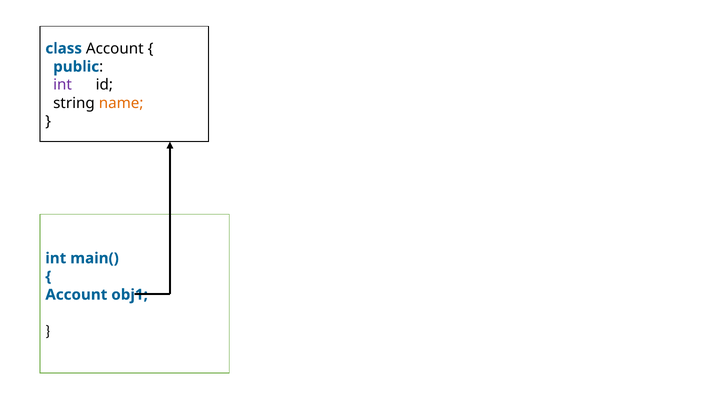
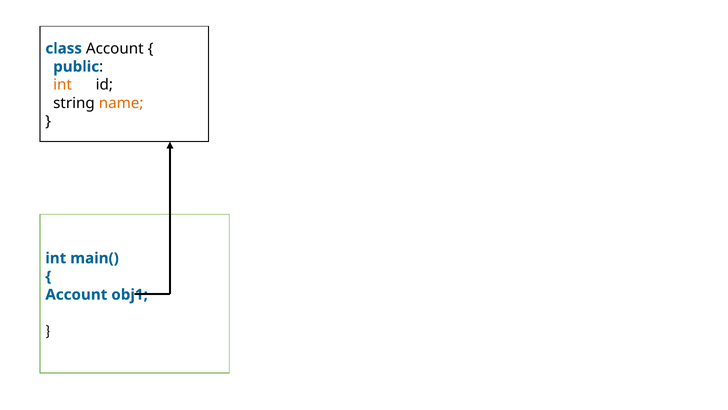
int colour: purple -> orange (63, 85)
